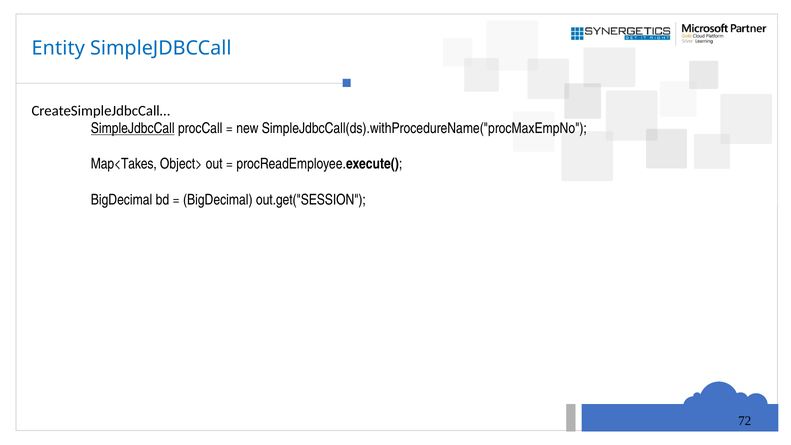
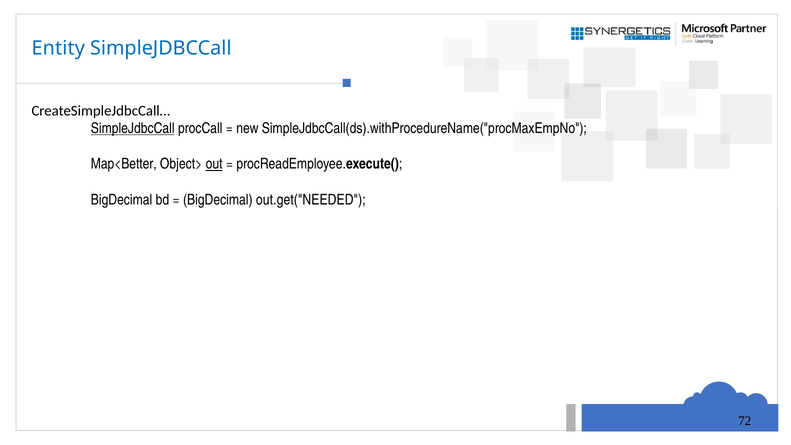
Map<Takes: Map<Takes -> Map<Better (124, 164)
out underline: none -> present (214, 164)
out.get("SESSION: out.get("SESSION -> out.get("NEEDED (311, 200)
